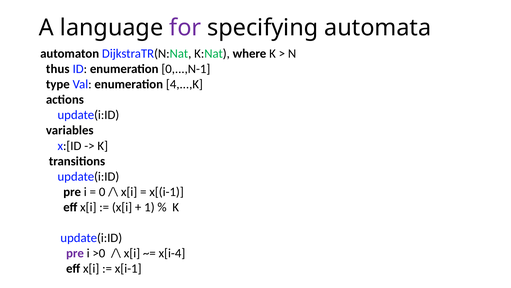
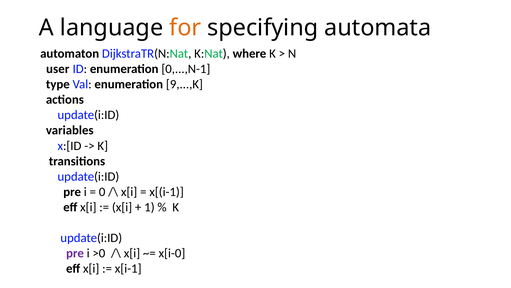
for colour: purple -> orange (185, 28)
thus: thus -> user (58, 69)
4,...,K: 4,...,K -> 9,...,K (184, 84)
x[i-4: x[i-4 -> x[i-0 (172, 253)
